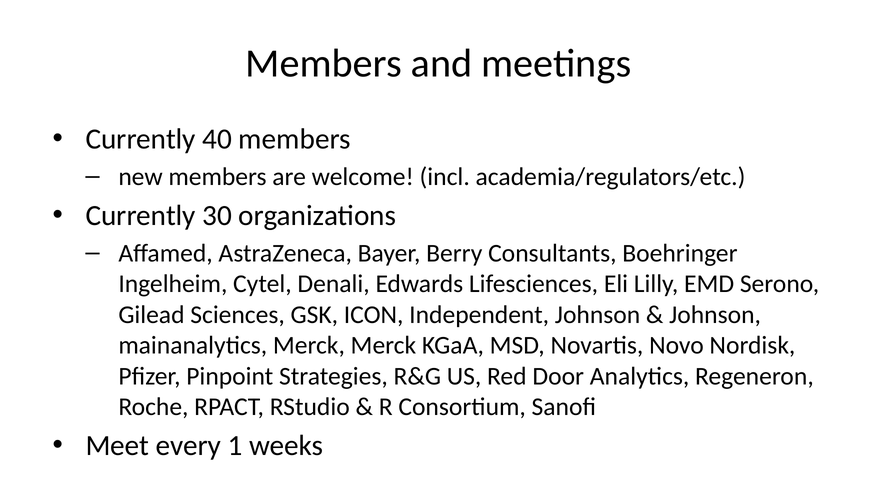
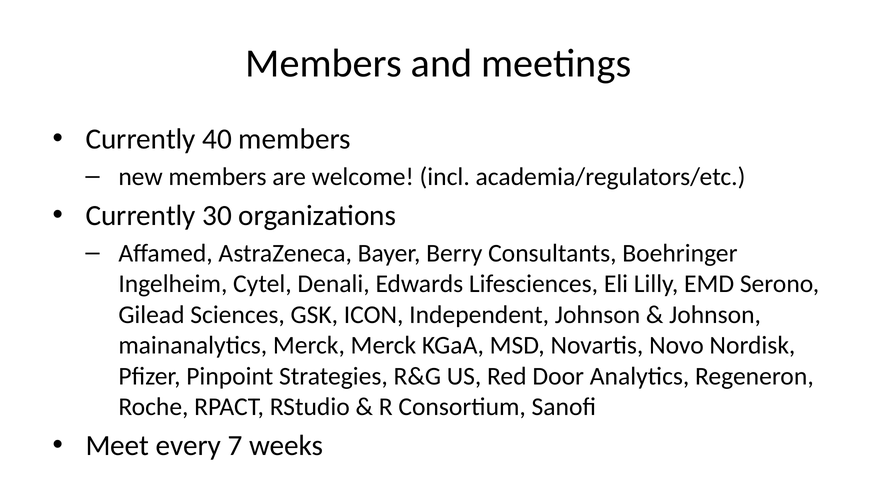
1: 1 -> 7 (235, 446)
